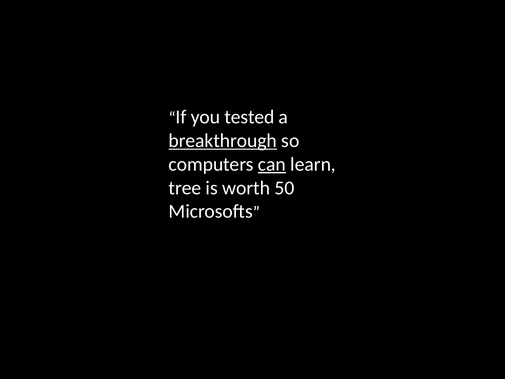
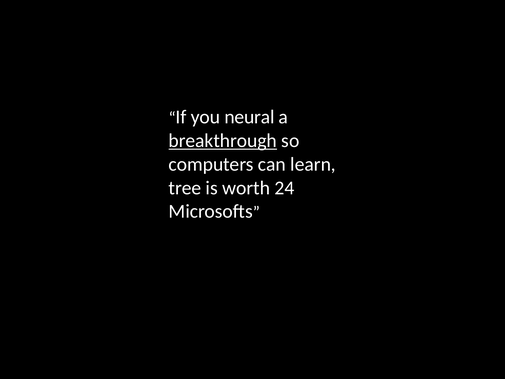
tested: tested -> neural (249, 117)
can underline: present -> none (272, 164)
50: 50 -> 24 (284, 188)
